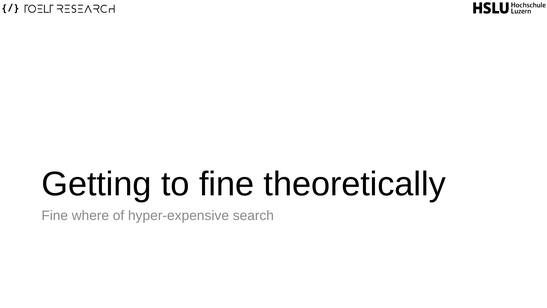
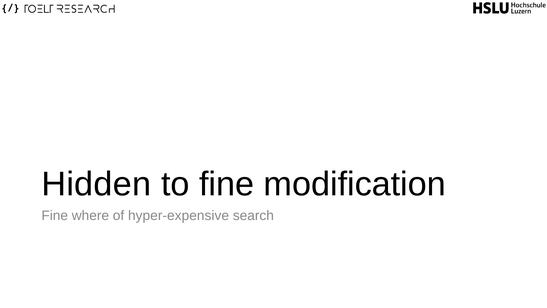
Getting: Getting -> Hidden (96, 184)
theoretically: theoretically -> modification (355, 184)
